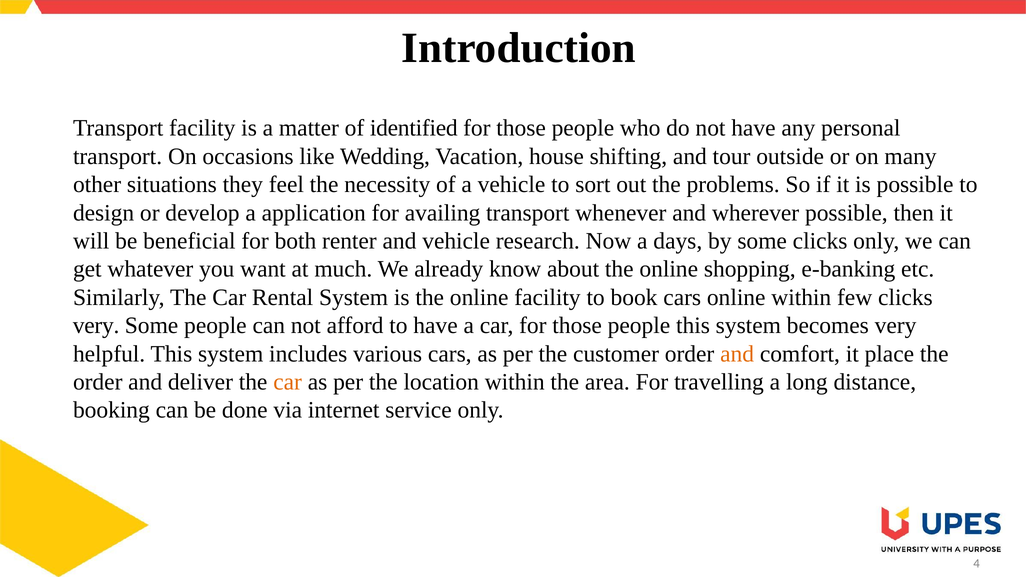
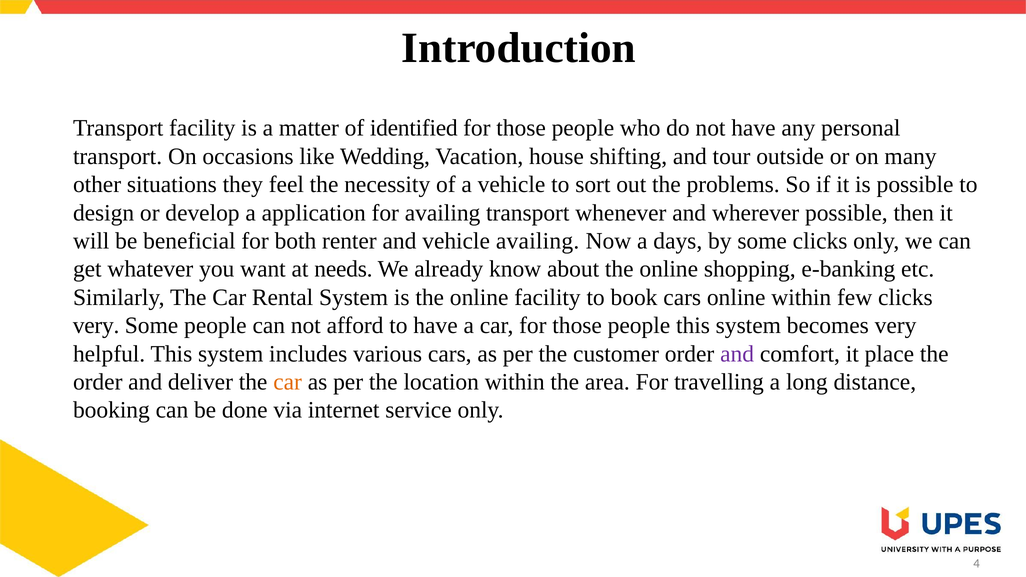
vehicle research: research -> availing (538, 241)
much: much -> needs (343, 269)
and colour: orange -> purple (737, 354)
